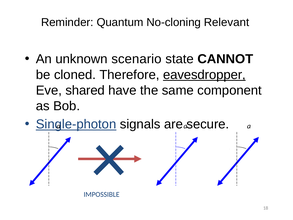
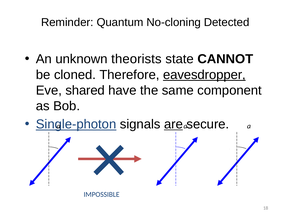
Relevant: Relevant -> Detected (227, 22)
scenario: scenario -> theorists (136, 59)
are underline: none -> present (173, 124)
